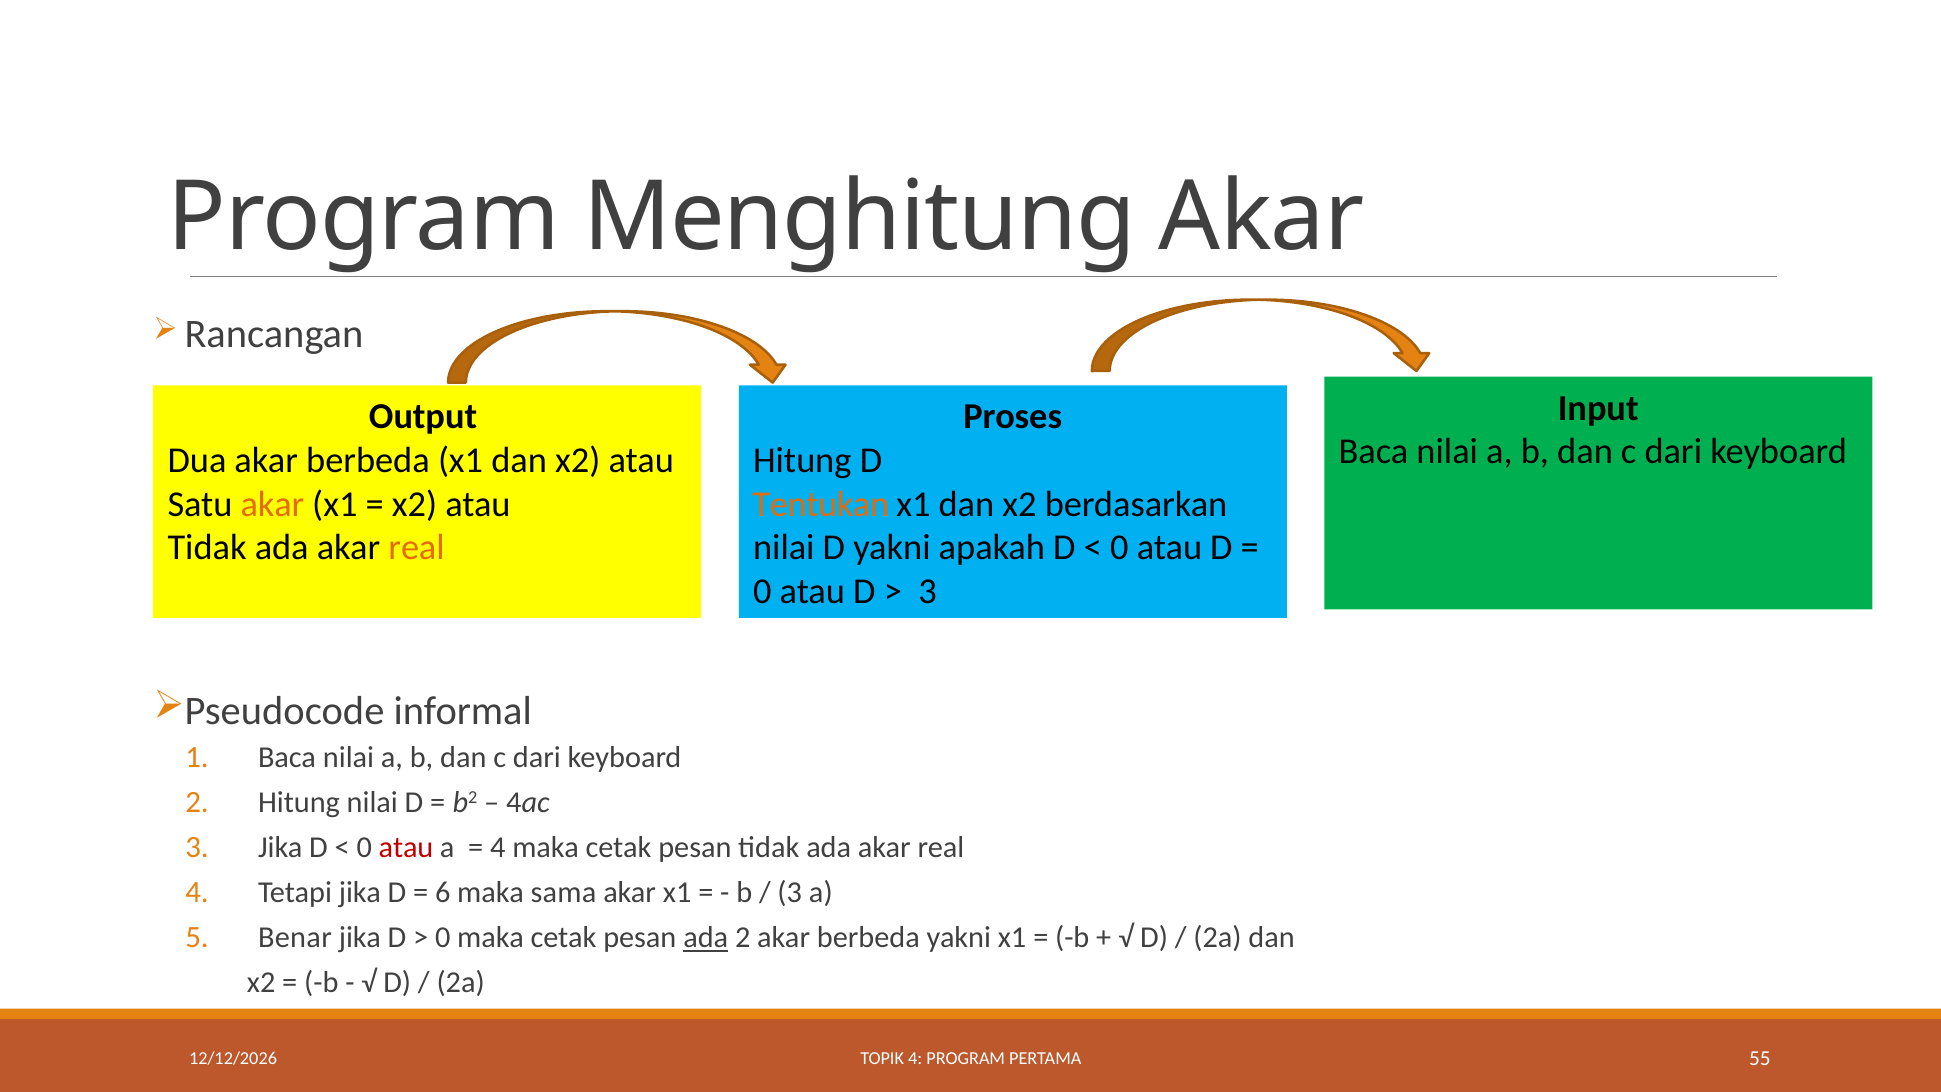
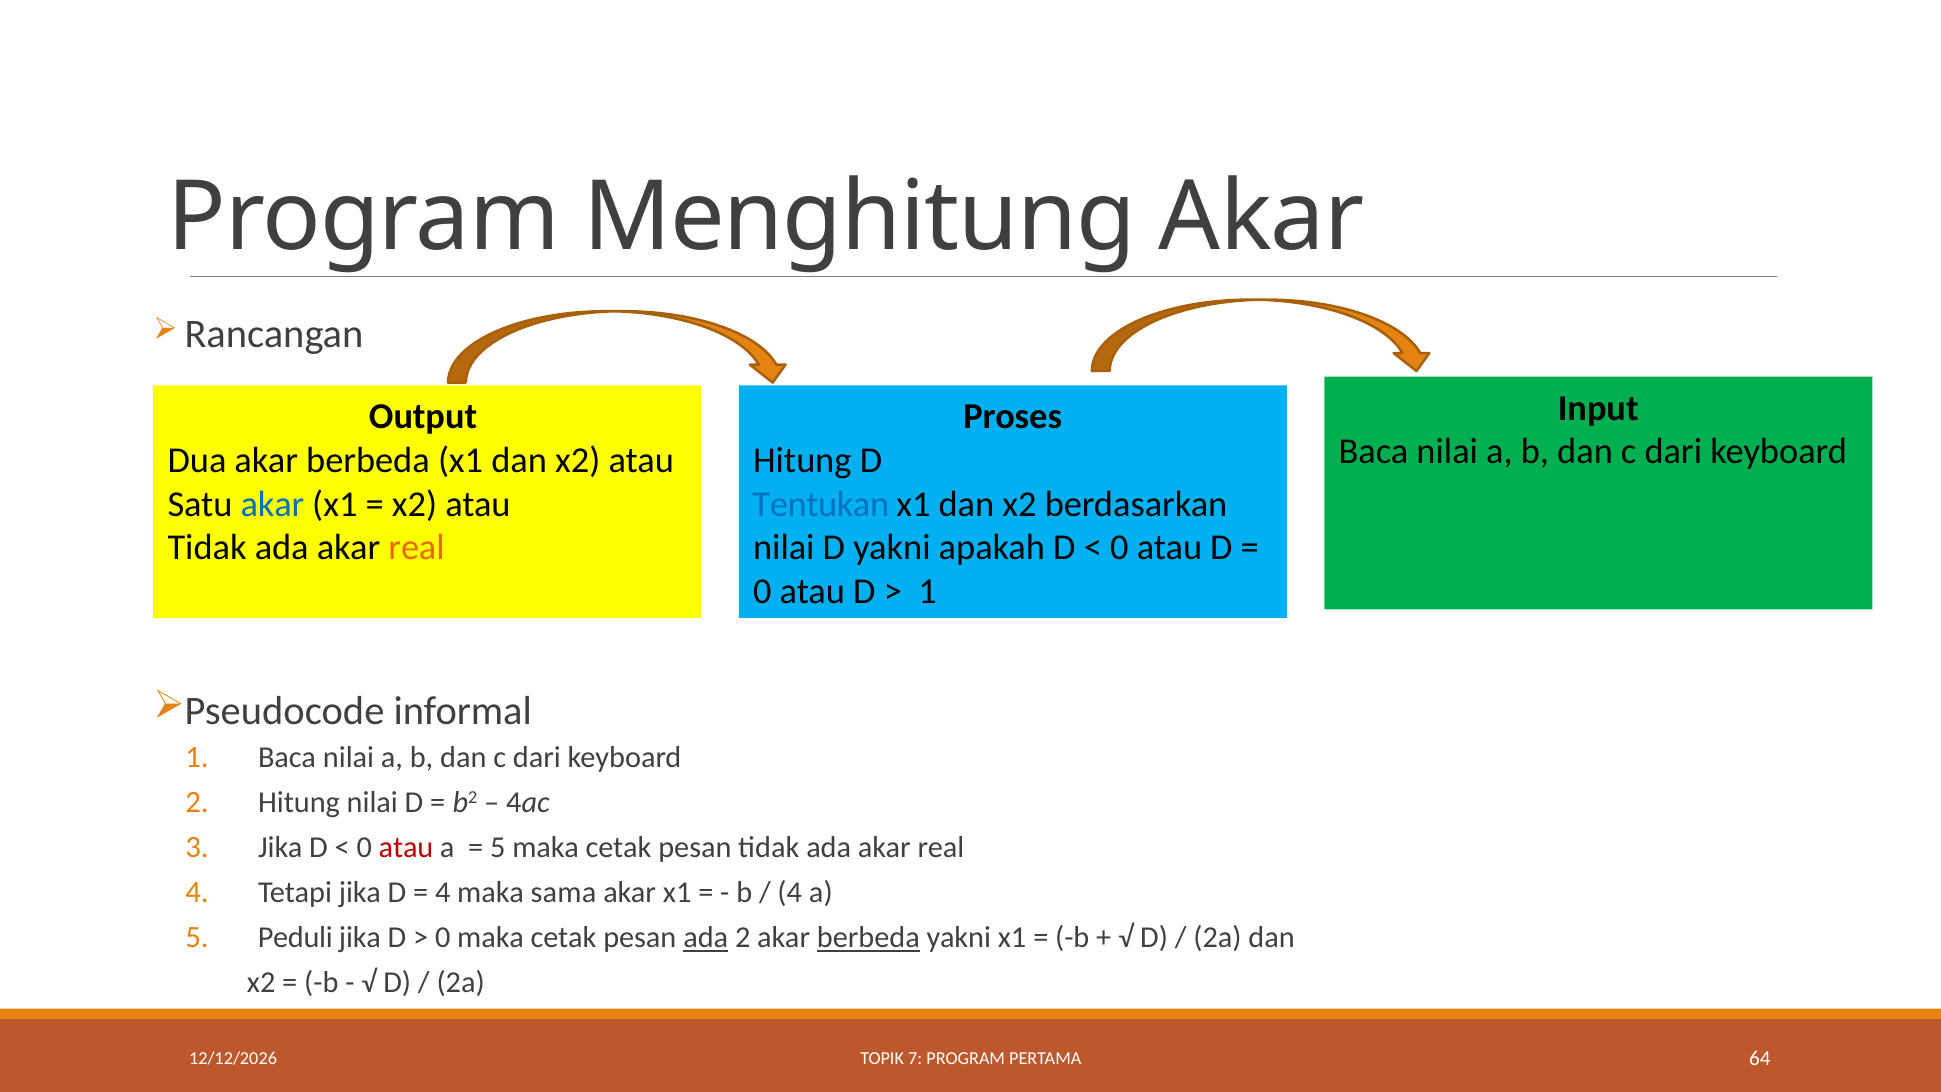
akar colour: orange -> blue (272, 504)
Tentukan colour: orange -> blue (821, 504)
3: 3 -> 1 (928, 591)
4: 4 -> 5 (498, 848)
6: 6 -> 4 (443, 892)
3: 3 -> 4 (790, 892)
Benar: Benar -> Peduli (295, 937)
berbeda underline: none -> present (868, 937)
TOPIK 4: 4 -> 7 (915, 1059)
55: 55 -> 64 (1760, 1059)
